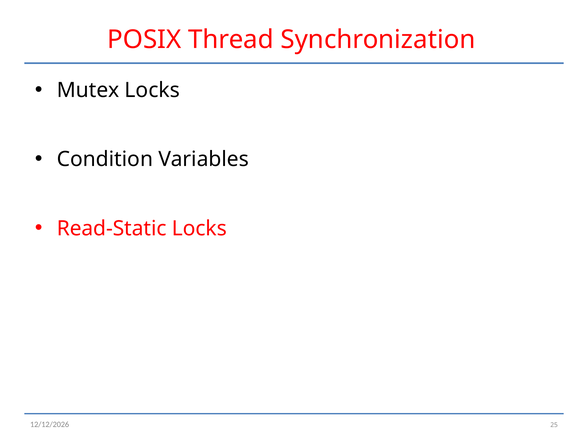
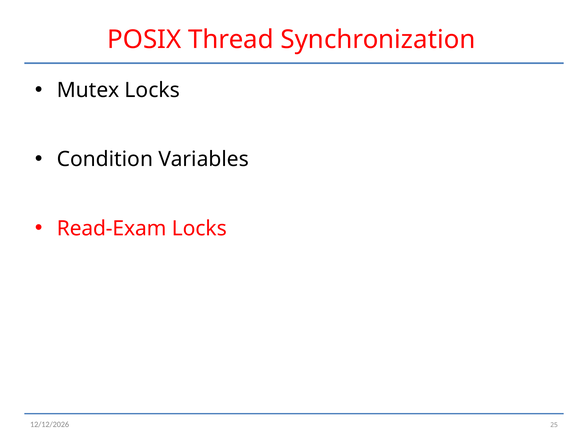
Read-Static: Read-Static -> Read-Exam (112, 228)
